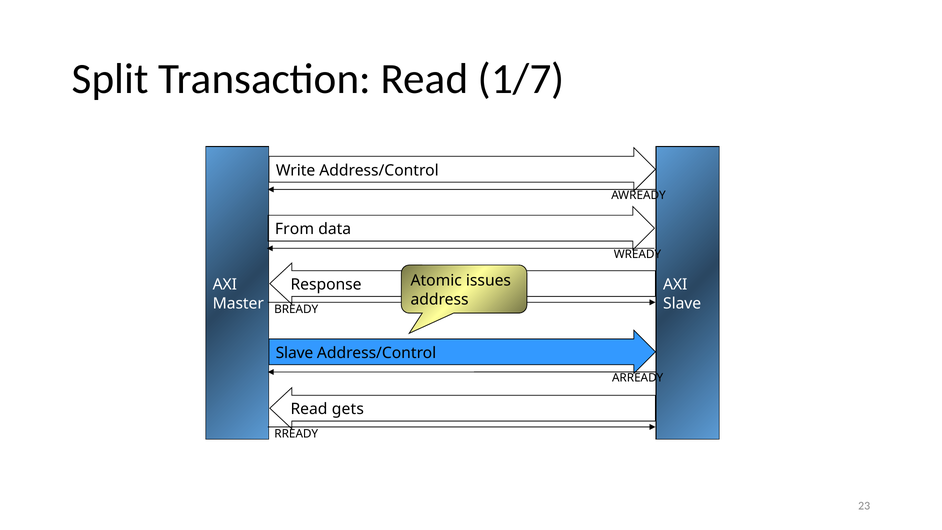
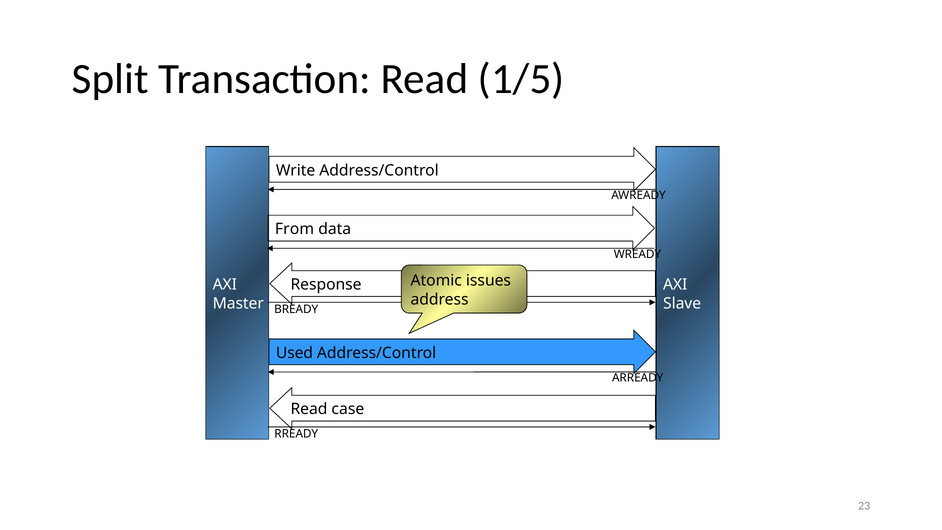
1/7: 1/7 -> 1/5 (521, 79)
Slave: Slave -> Used (294, 353)
gets: gets -> case (348, 409)
